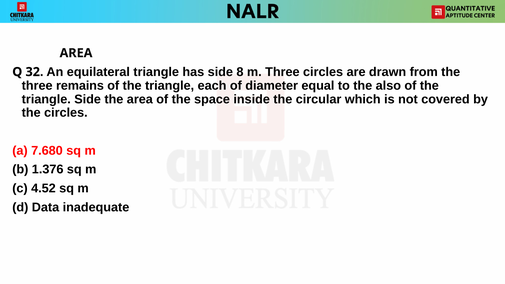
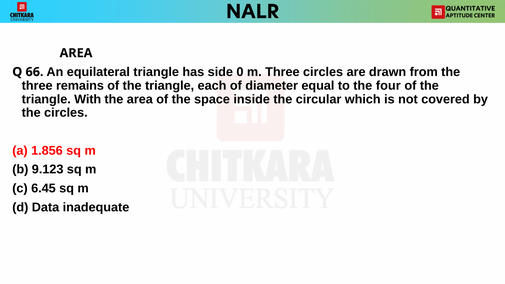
32: 32 -> 66 (33, 72)
8: 8 -> 0 (240, 72)
also: also -> four (388, 86)
triangle Side: Side -> With (88, 99)
7.680: 7.680 -> 1.856 (47, 151)
1.376: 1.376 -> 9.123 (48, 170)
4.52: 4.52 -> 6.45 (43, 188)
